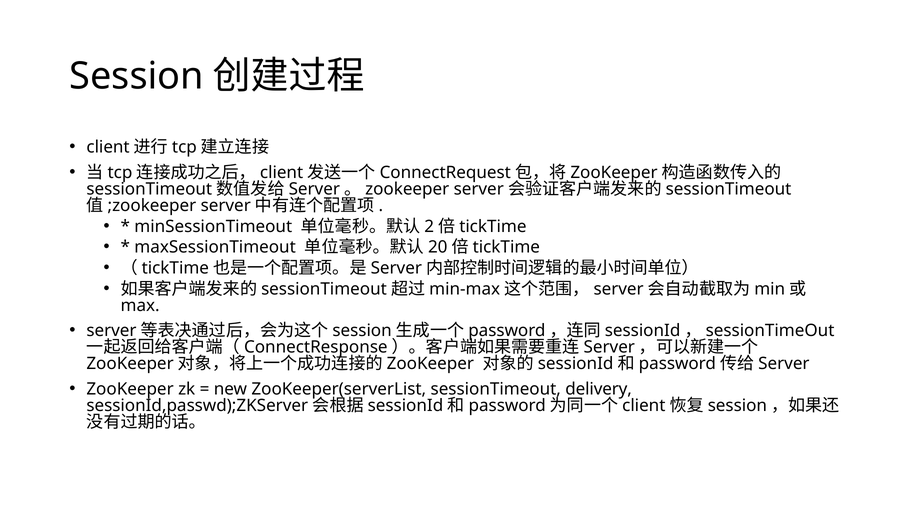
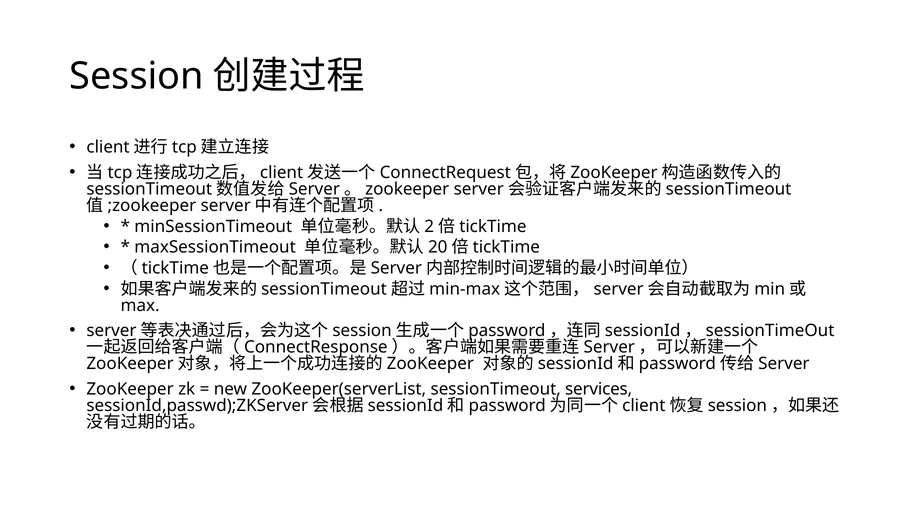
delivery: delivery -> services (599, 389)
